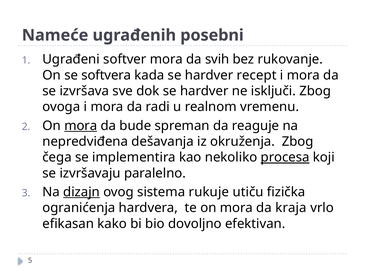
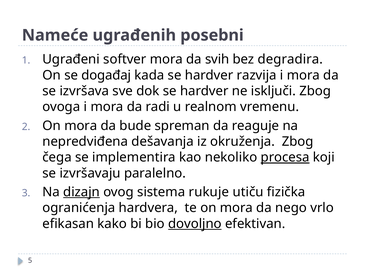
rukovanje: rukovanje -> degradira (290, 59)
softvera: softvera -> događaj (106, 75)
recept: recept -> razvija (257, 75)
mora underline: present -> none (81, 126)
kraja: kraja -> nego (291, 208)
dovoljno underline: none -> present (195, 223)
